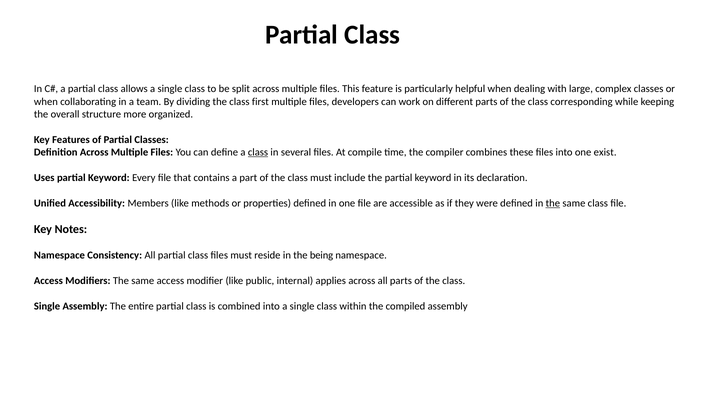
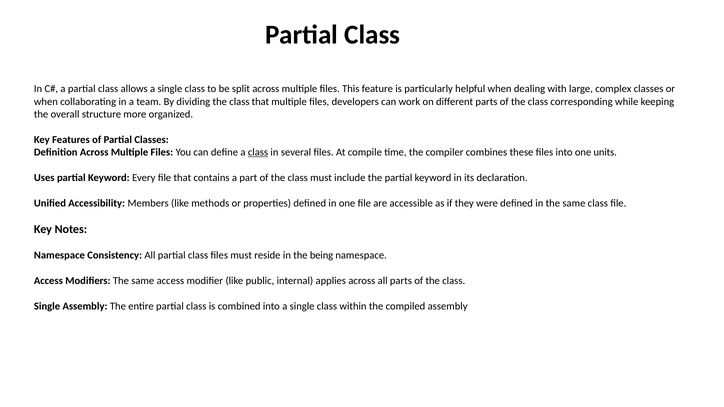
class first: first -> that (260, 102)
exist: exist -> units (605, 152)
the underline: present -> none (553, 203)
